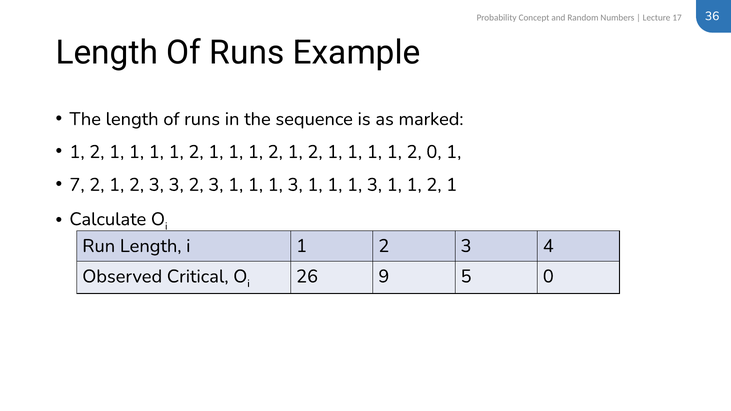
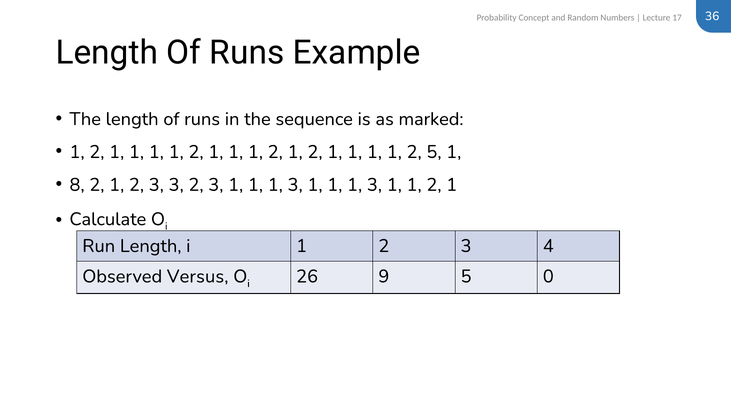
2 0: 0 -> 5 (434, 152)
7: 7 -> 8 (77, 185)
Critical: Critical -> Versus (198, 277)
